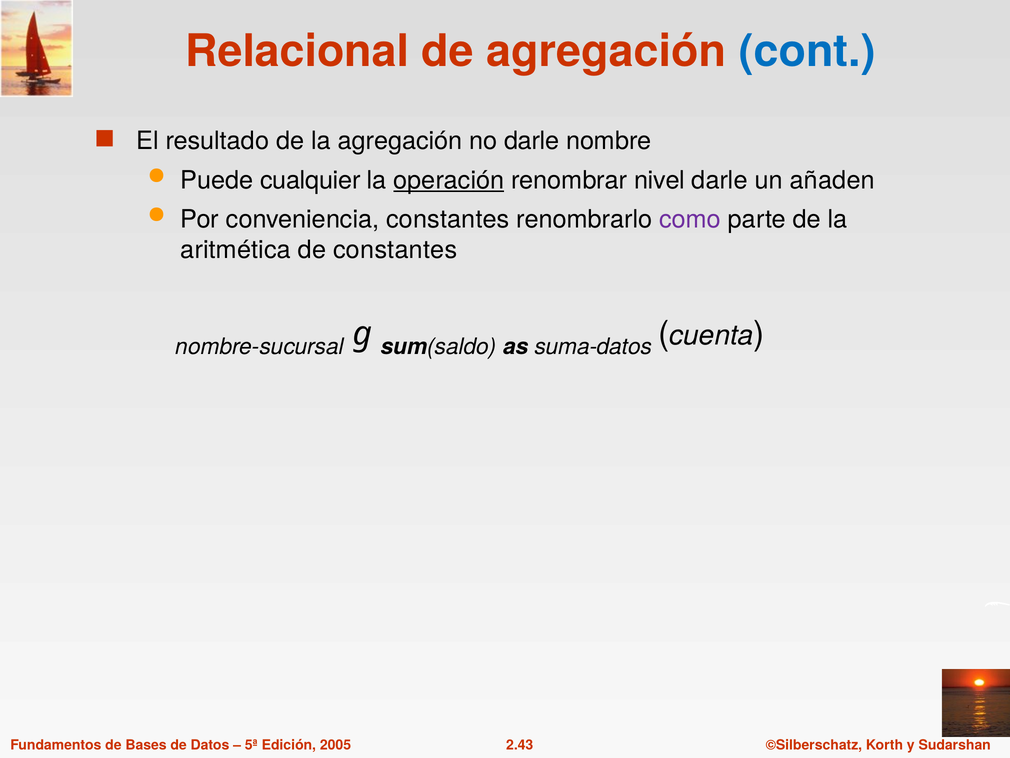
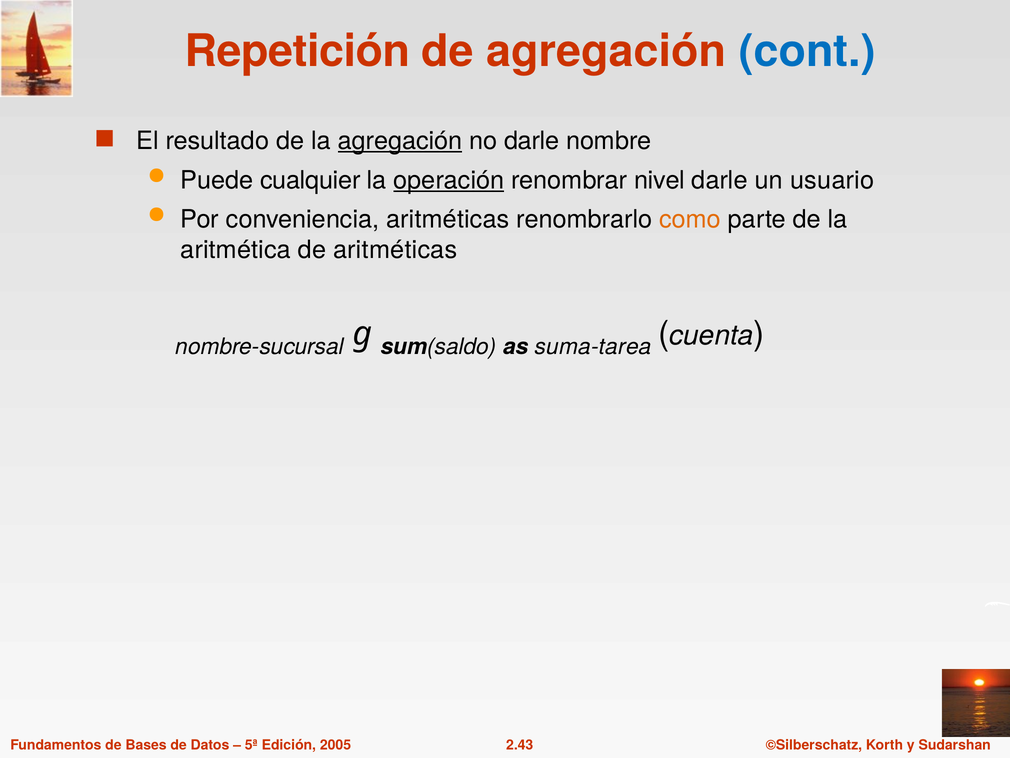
Relacional: Relacional -> Repetición (297, 51)
agregación underline: none -> present (400, 141)
añaden: añaden -> usuario (832, 180)
conveniencia constantes: constantes -> aritméticas (448, 219)
como colour: purple -> orange (690, 219)
de constantes: constantes -> aritméticas (395, 250)
suma-datos: suma-datos -> suma-tarea (593, 347)
